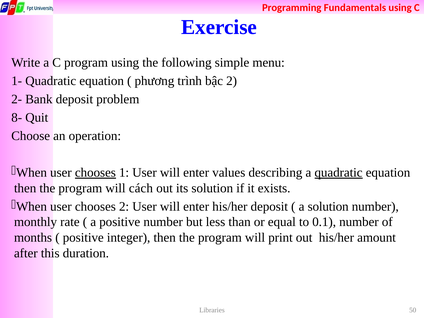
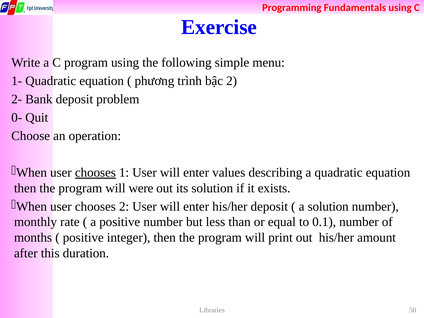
8-: 8- -> 0- (17, 117)
quadratic underline: present -> none (339, 173)
cách: cách -> were (141, 188)
